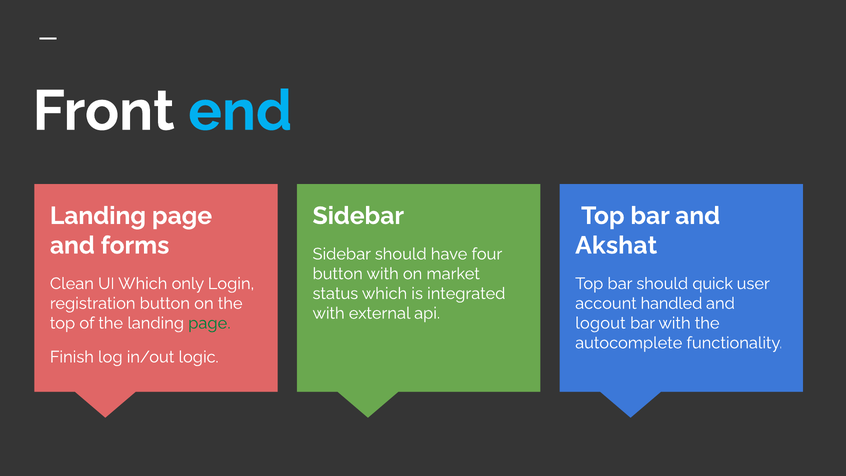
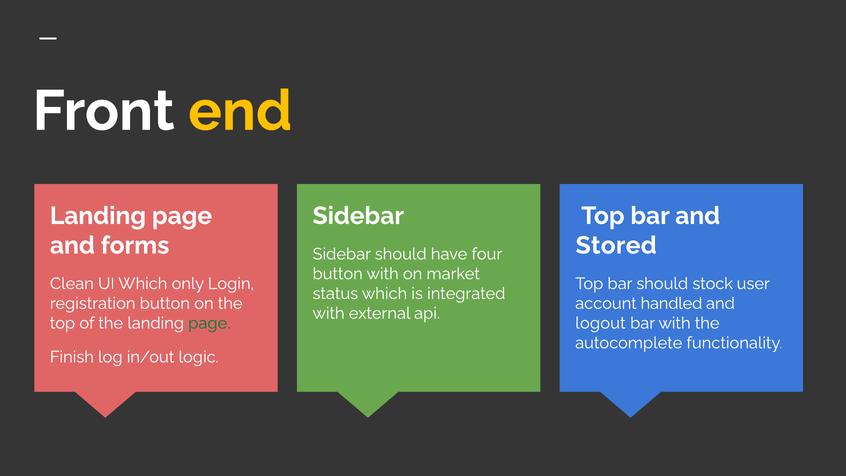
end colour: light blue -> yellow (240, 111)
Akshat: Akshat -> Stored (616, 245)
quick: quick -> stock (713, 284)
